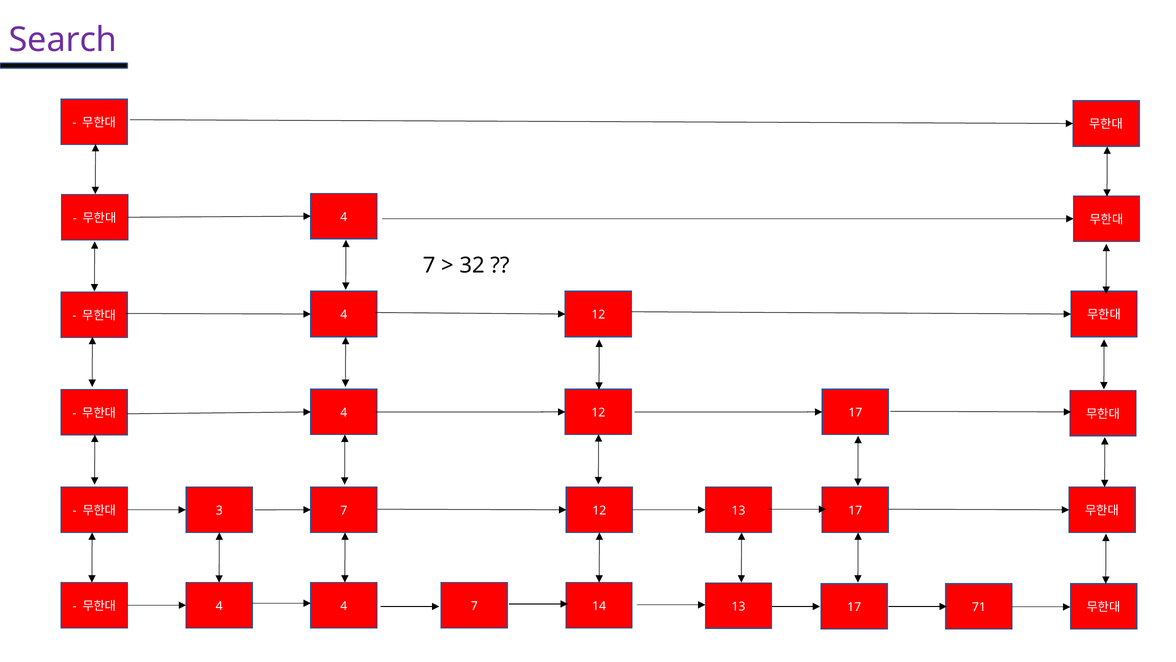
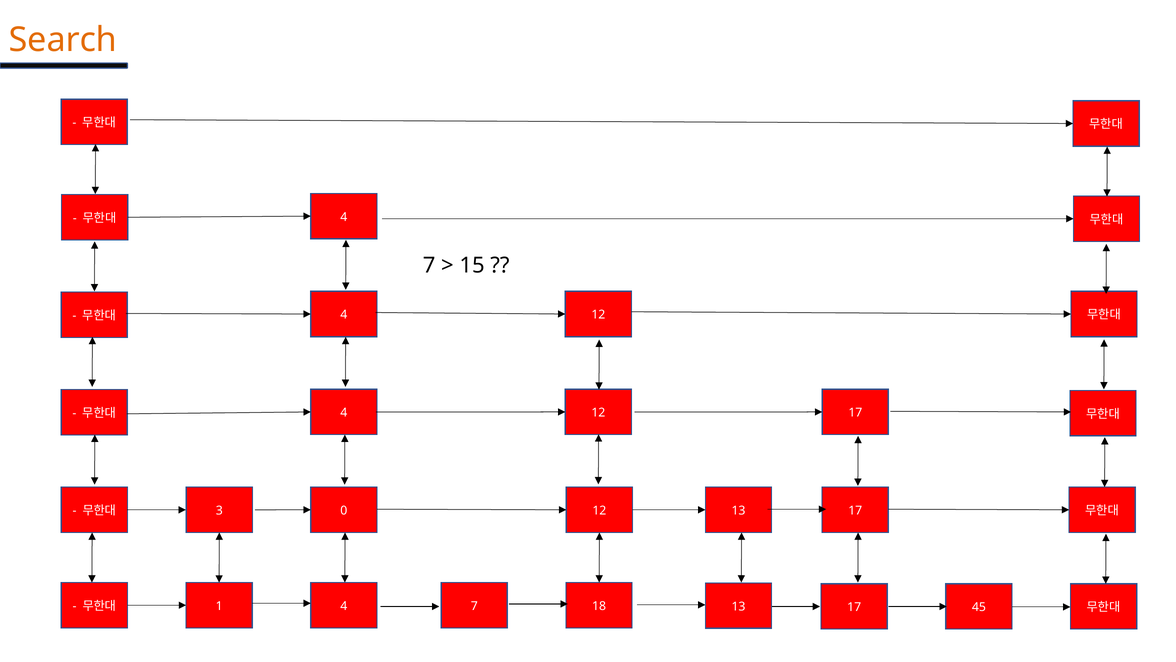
Search colour: purple -> orange (63, 40)
32: 32 -> 15 (472, 265)
3 7: 7 -> 0 (344, 510)
4: 4 -> 1 (219, 606)
14: 14 -> 18 (599, 606)
71: 71 -> 45 (979, 607)
